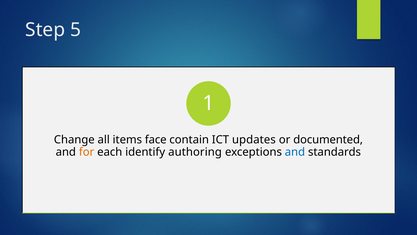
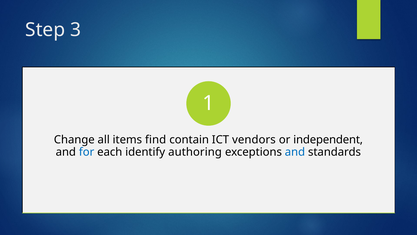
5: 5 -> 3 (76, 30)
face: face -> find (156, 139)
updates: updates -> vendors (254, 139)
documented: documented -> independent (328, 139)
for colour: orange -> blue (87, 152)
